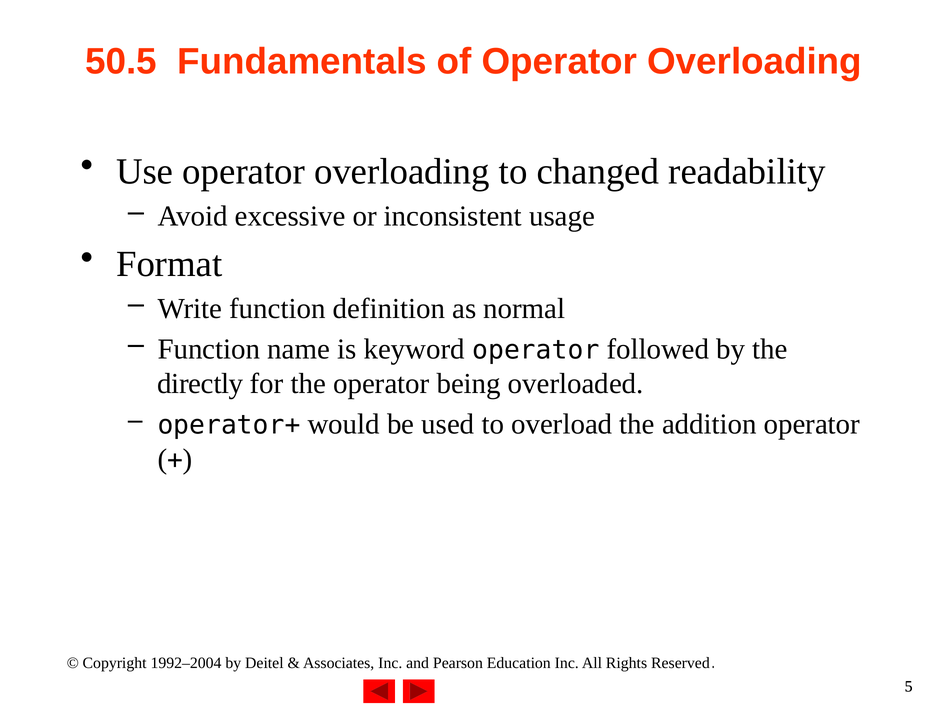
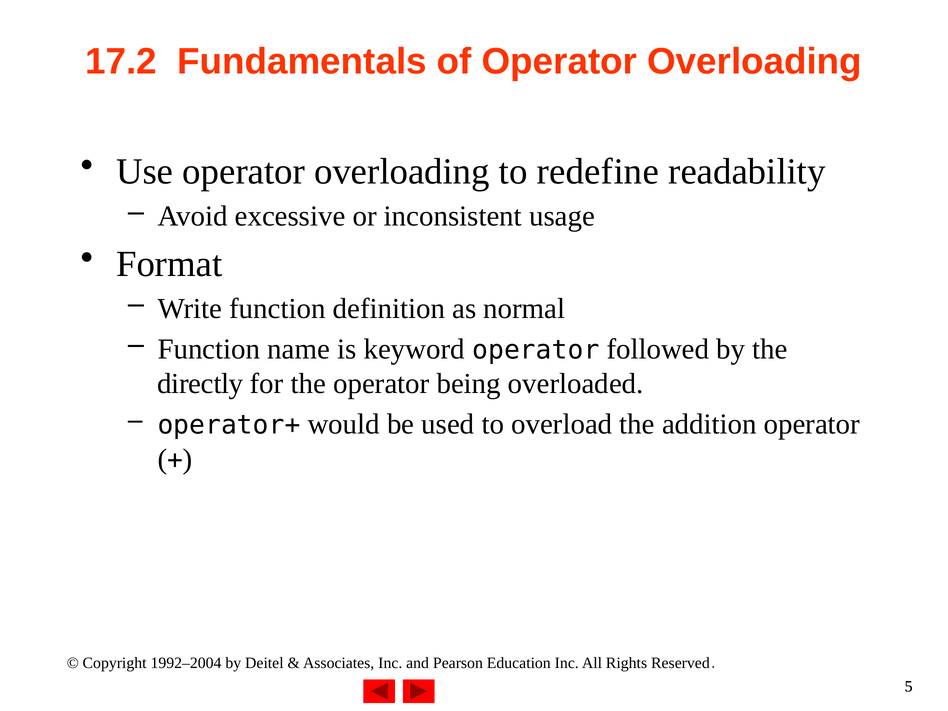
50.5: 50.5 -> 17.2 (121, 62)
changed: changed -> redefine (598, 172)
